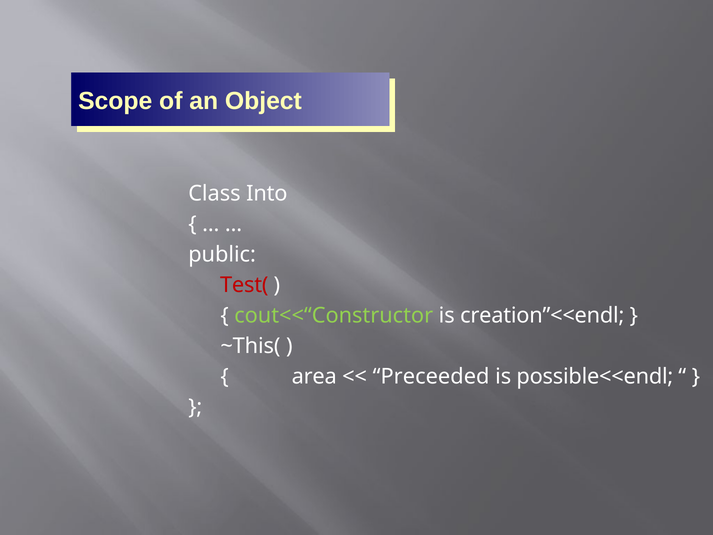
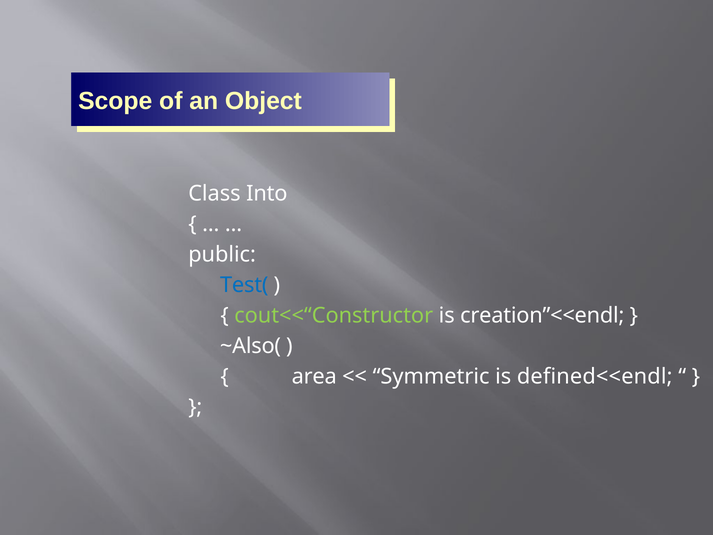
Test( colour: red -> blue (244, 285)
~This(: ~This( -> ~Also( (250, 346)
Preceeded: Preceeded -> Symmetric (431, 377)
possible<<endl: possible<<endl -> defined<<endl (595, 377)
